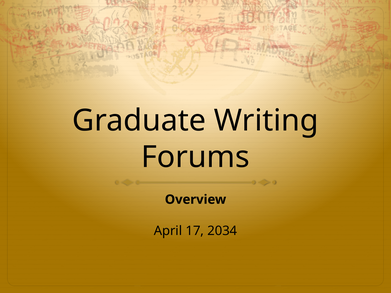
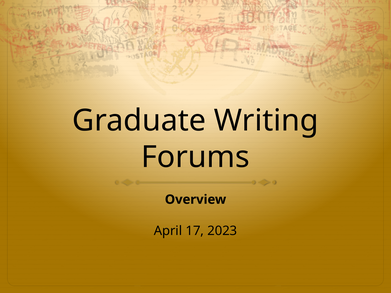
2034: 2034 -> 2023 (222, 231)
